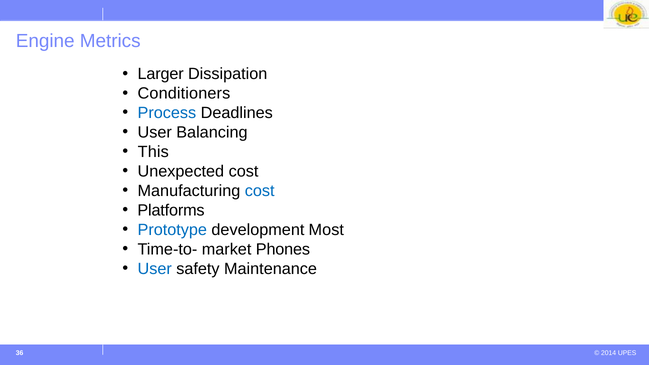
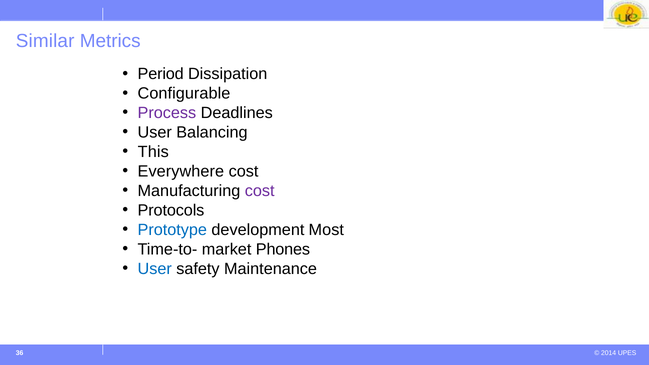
Engine: Engine -> Similar (45, 41)
Larger: Larger -> Period (161, 74)
Conditioners: Conditioners -> Configurable (184, 94)
Process colour: blue -> purple (167, 113)
Unexpected: Unexpected -> Everywhere (181, 171)
cost colour: blue -> purple (260, 191)
Platforms: Platforms -> Protocols (171, 210)
